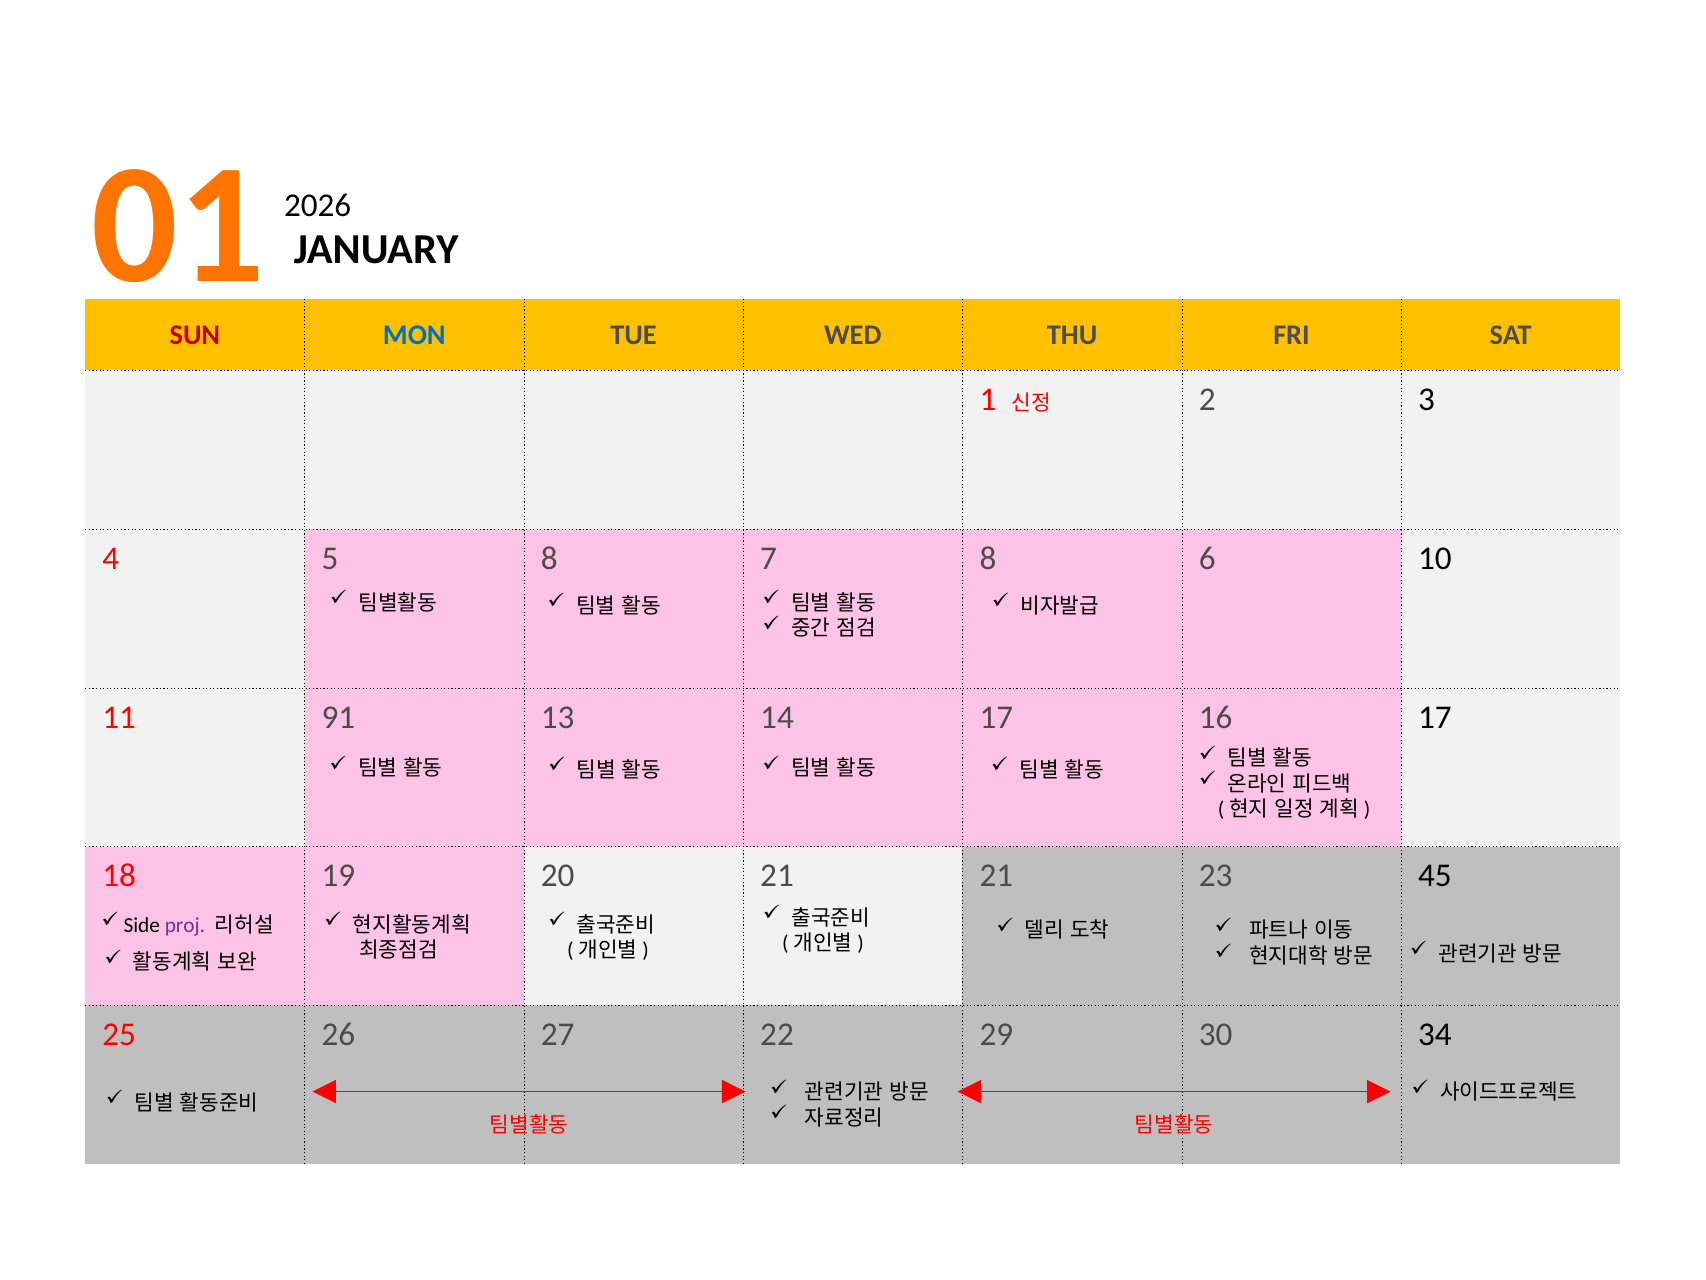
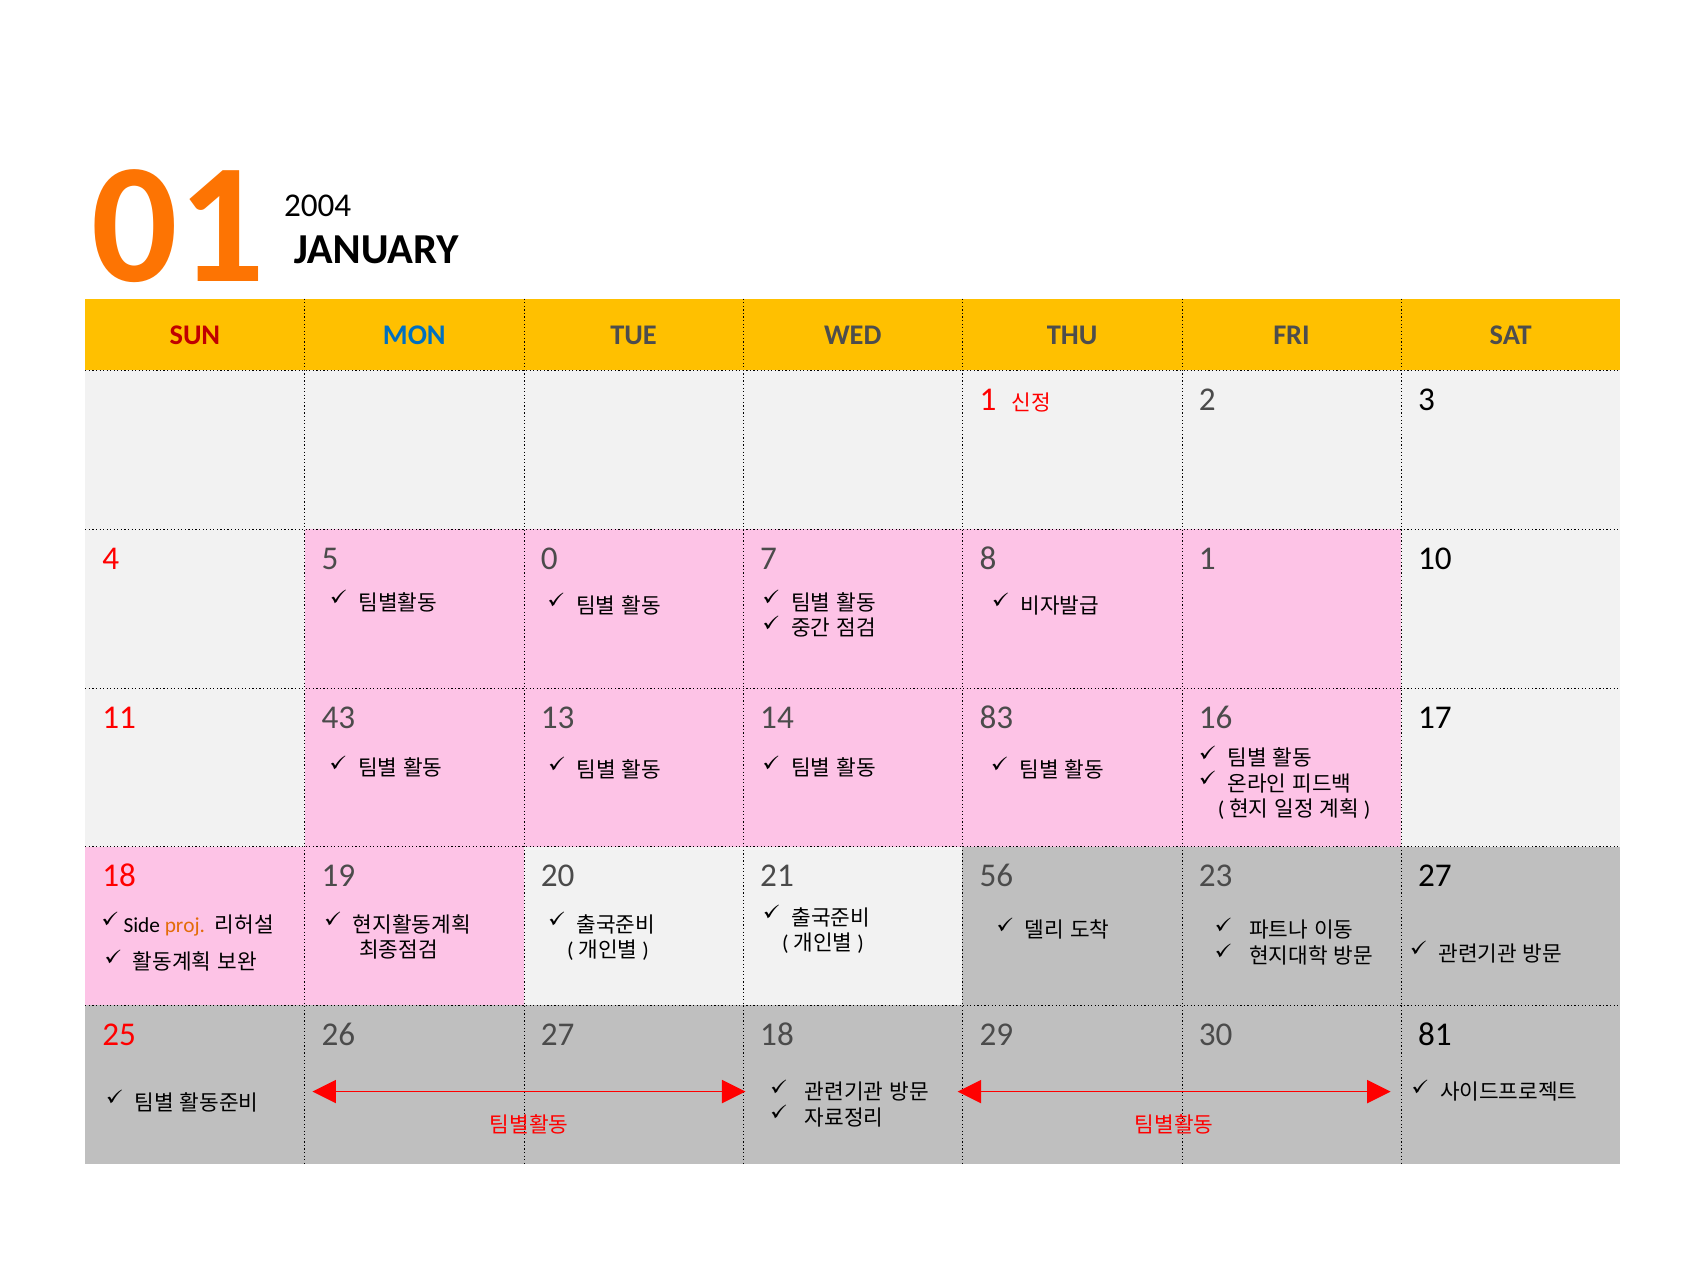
2026: 2026 -> 2004 (318, 206)
5 8: 8 -> 0 (549, 558)
8 6: 6 -> 1 (1207, 558)
91: 91 -> 43 (338, 717)
14 17: 17 -> 83 (996, 717)
21 21: 21 -> 56 (996, 875)
23 45: 45 -> 27 (1435, 875)
proj colour: purple -> orange (185, 925)
27 22: 22 -> 18 (777, 1034)
34: 34 -> 81 (1435, 1034)
